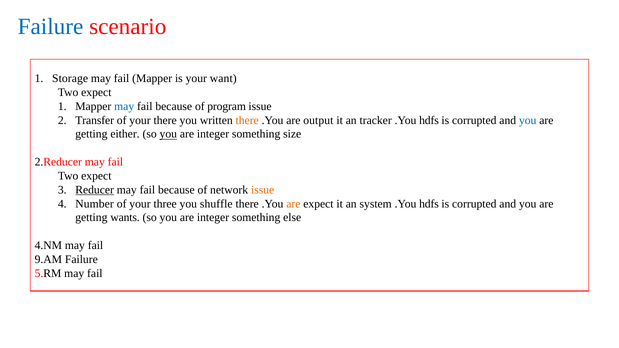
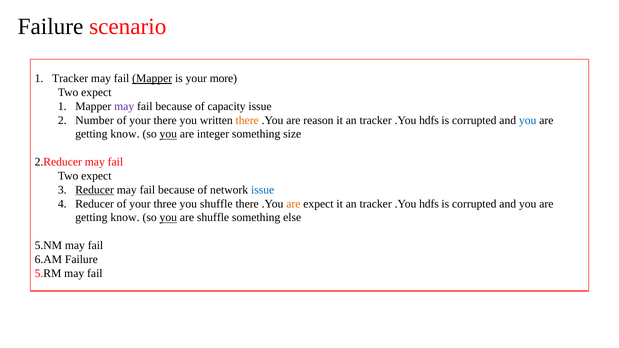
Failure colour: blue -> black (51, 27)
Storage: Storage -> Tracker (70, 78)
Mapper underline: none -> present (152, 78)
want: want -> more (223, 78)
may colour: blue -> purple (124, 106)
program: program -> capacity (227, 106)
Transfer: Transfer -> Number (95, 120)
output: output -> reason (318, 120)
either: either -> know (125, 134)
issue colour: orange -> blue (263, 190)
Number: Number -> Reducer (95, 204)
expect it an system: system -> tracker (376, 204)
wants: wants -> know (125, 218)
you underline: none -> present (168, 218)
integer: integer -> shuffle (213, 218)
4.NM: 4.NM -> 5.NM (48, 246)
9.AM: 9.AM -> 6.AM (48, 260)
